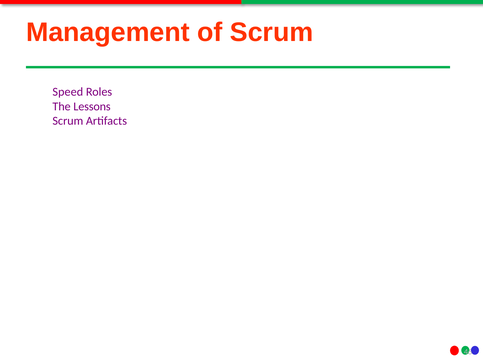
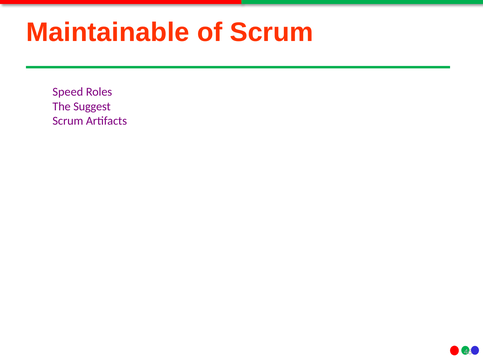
Management: Management -> Maintainable (108, 32)
Lessons: Lessons -> Suggest (92, 107)
